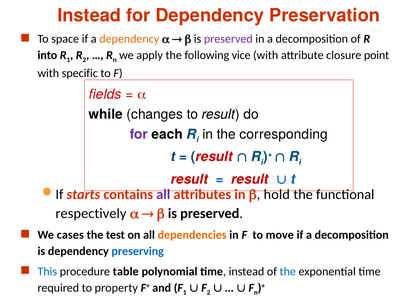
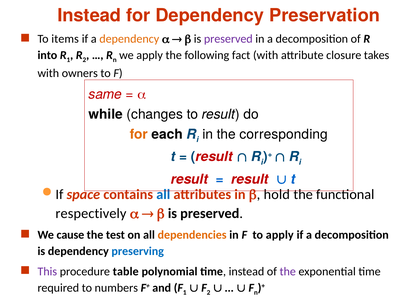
space: space -> items (65, 39)
vice: vice -> fact (241, 55)
point: point -> takes (377, 55)
specific: specific -> owners (80, 73)
fields: fields -> same (105, 95)
for colour: purple -> orange (139, 134)
starts: starts -> space (83, 195)
all colour: purple -> blue (163, 195)
cases: cases -> cause (70, 235)
to move: move -> apply (280, 235)
This colour: blue -> purple (47, 272)
the colour: blue -> purple (288, 272)
property: property -> numbers (116, 288)
